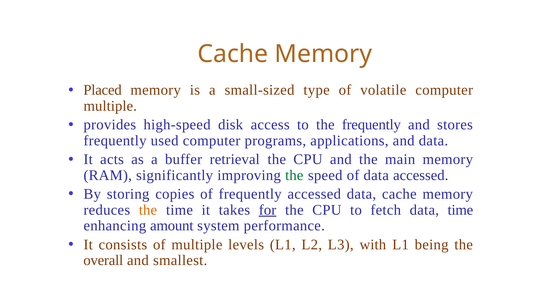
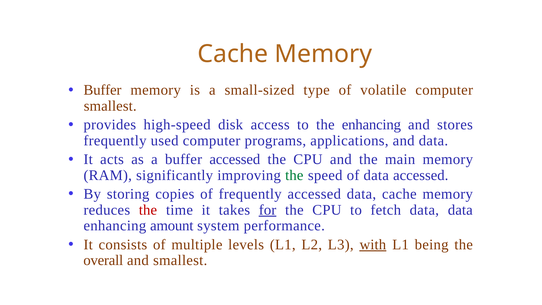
Placed: Placed -> Buffer (102, 90)
multiple: multiple -> smallest (110, 106)
the frequently: frequently -> enhancing (371, 125)
buffer retrieval: retrieval -> accessed (235, 159)
the colour: orange -> red (148, 210)
data time: time -> data (460, 210)
with underline: none -> present (373, 244)
